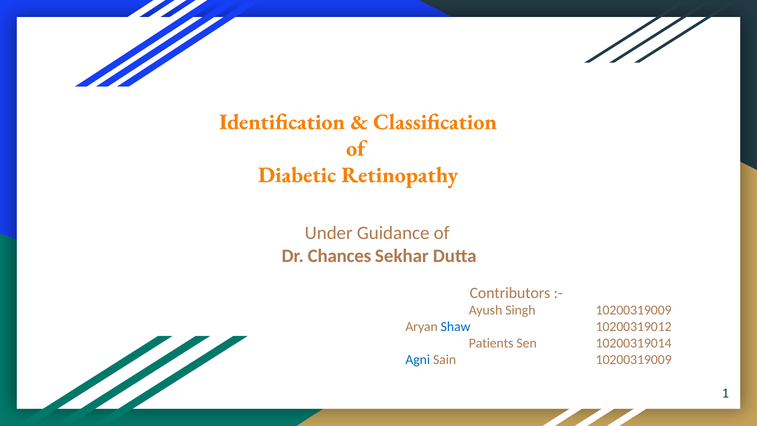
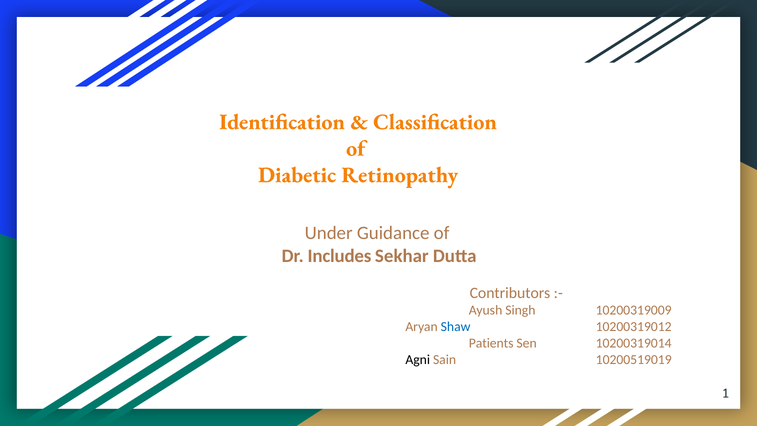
Chances: Chances -> Includes (339, 256)
Agni colour: blue -> black (418, 360)
Sain 10200319009: 10200319009 -> 10200519019 (634, 360)
